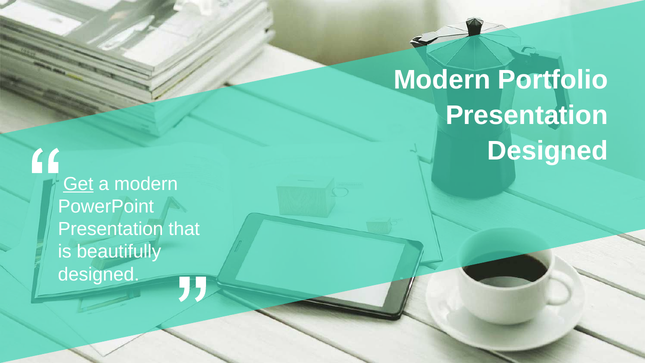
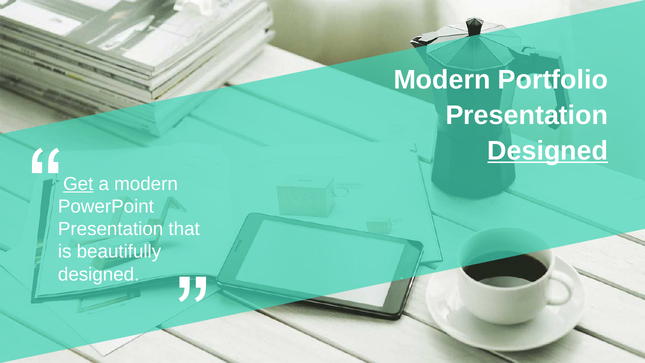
Designed underline: none -> present (548, 151)
